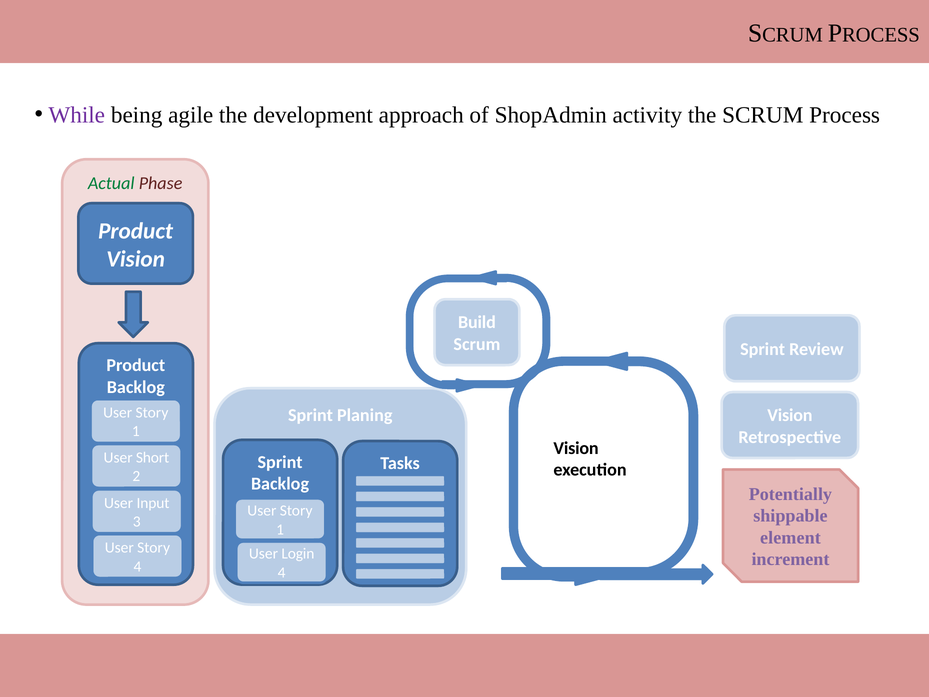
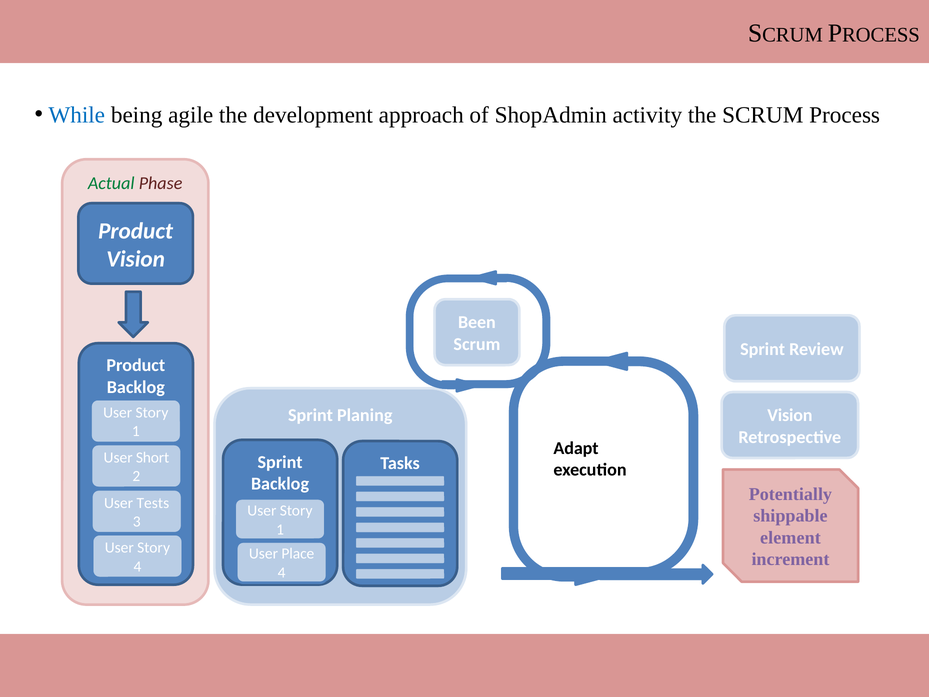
While colour: purple -> blue (77, 115)
Build: Build -> Been (477, 322)
Vision: Vision -> Adapt (576, 448)
Input: Input -> Tests (153, 503)
Login: Login -> Place (298, 554)
